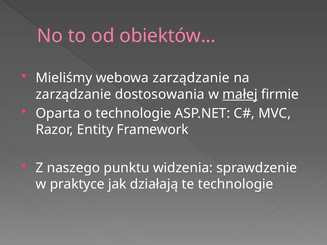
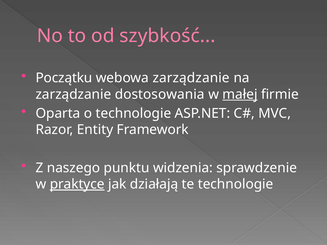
obiektów: obiektów -> szybkość (167, 36)
Mieliśmy: Mieliśmy -> Początku (64, 78)
praktyce underline: none -> present (77, 184)
